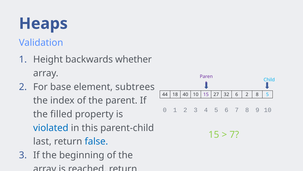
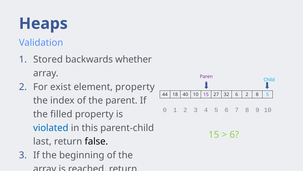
Height: Height -> Stored (48, 59)
base: base -> exist (61, 87)
element subtrees: subtrees -> property (135, 87)
7: 7 -> 6 (234, 134)
false colour: blue -> black (96, 141)
